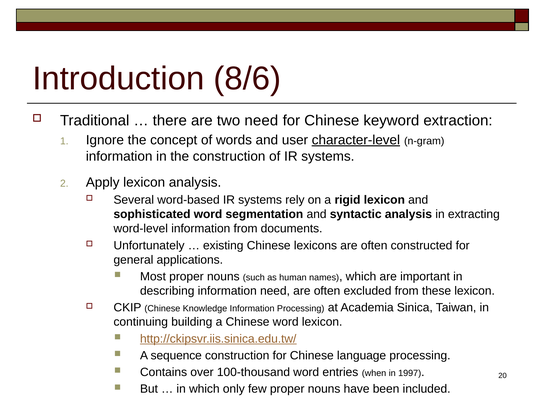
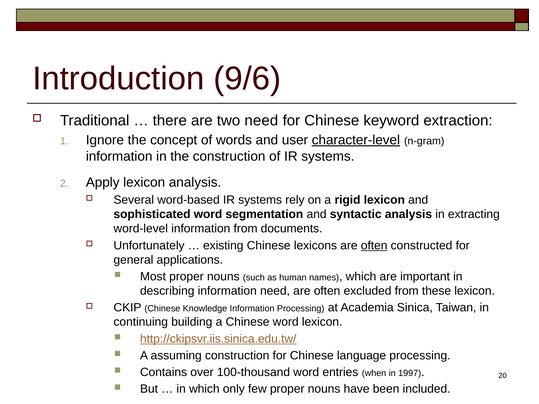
8/6: 8/6 -> 9/6 (247, 79)
often underline: none -> present (374, 246)
sequence: sequence -> assuming (176, 356)
